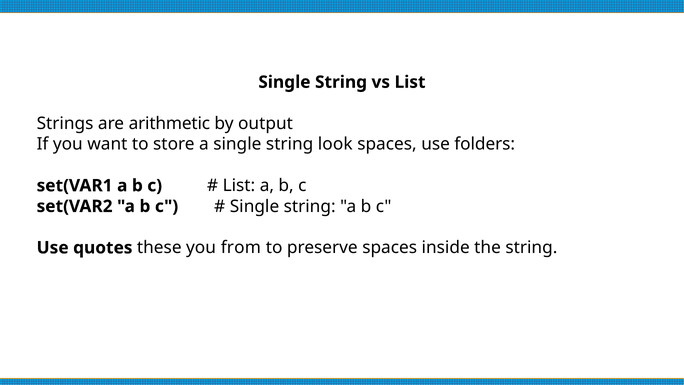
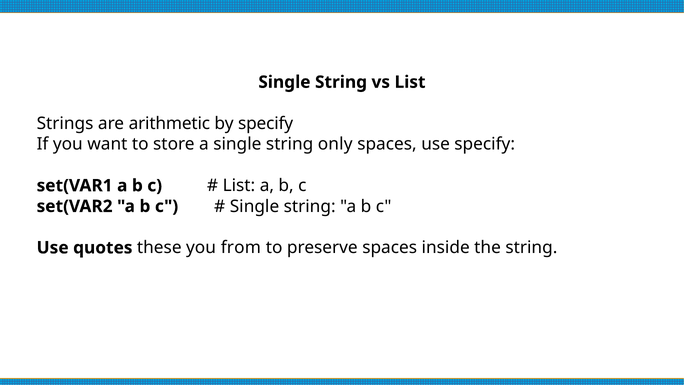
by output: output -> specify (266, 123)
look: look -> only (335, 144)
use folders: folders -> specify (485, 144)
